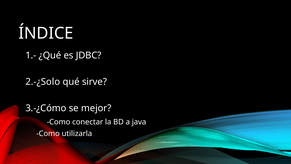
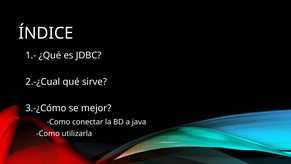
2.-¿Solo: 2.-¿Solo -> 2.-¿Cual (43, 82)
